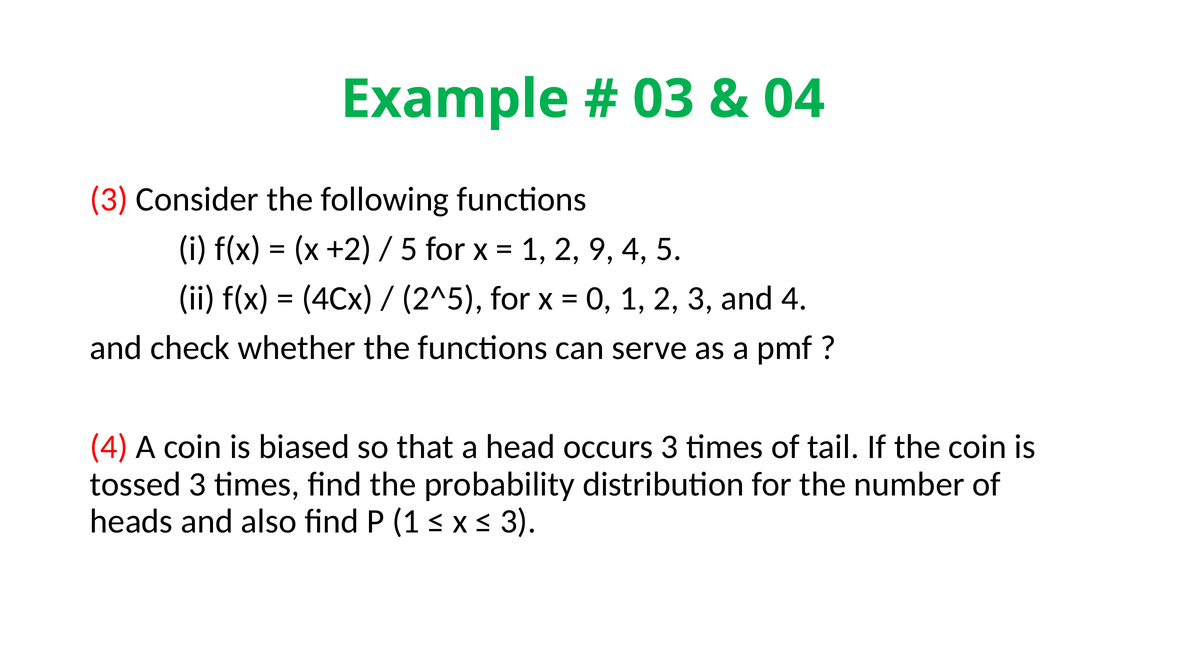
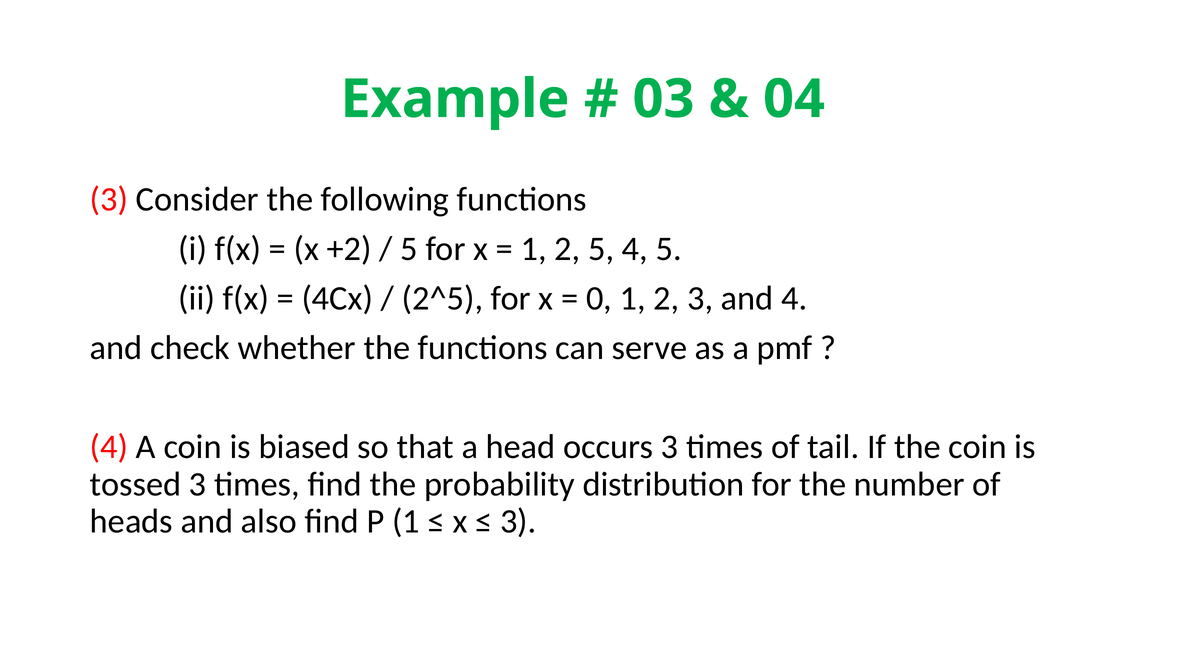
2 9: 9 -> 5 (601, 249)
